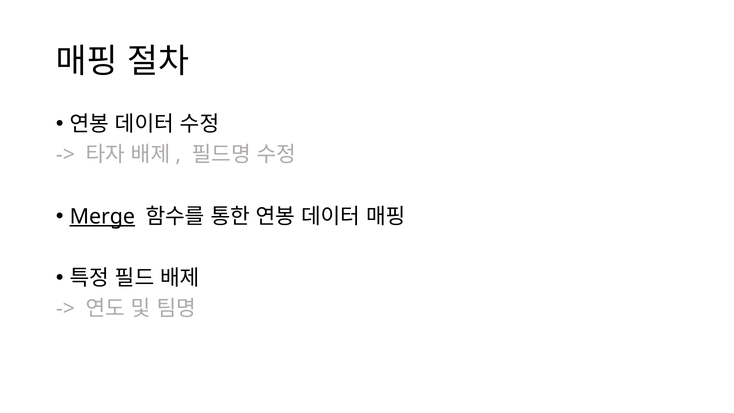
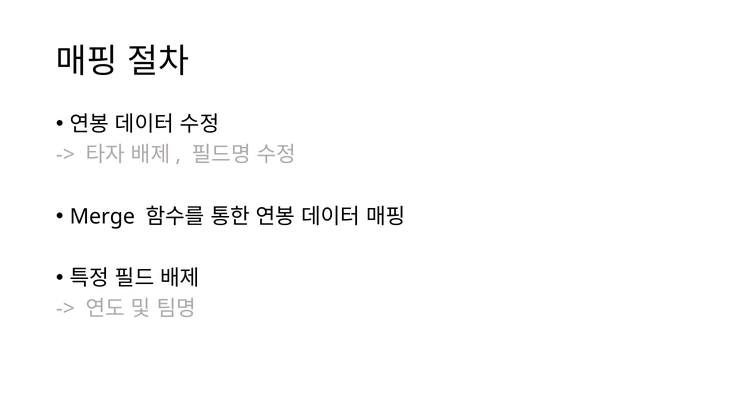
Merge underline: present -> none (102, 216)
